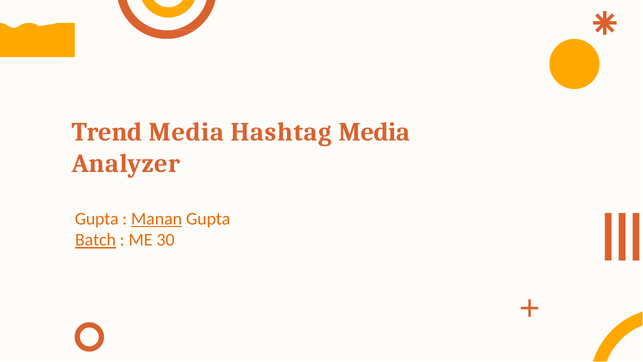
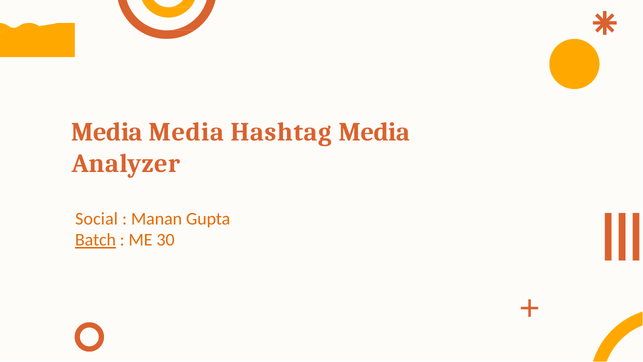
Trend: Trend -> Media (107, 132)
Gupta: Gupta -> Social (97, 219)
Manan underline: present -> none (157, 219)
